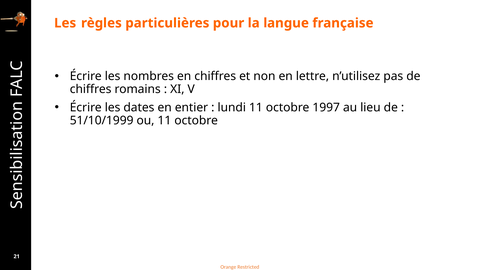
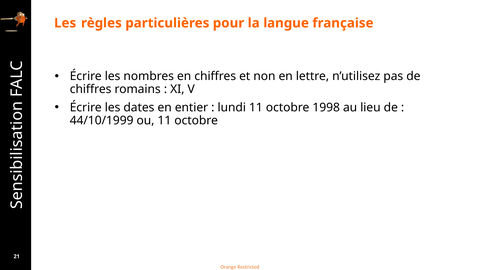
1997: 1997 -> 1998 (326, 107)
51/10/1999: 51/10/1999 -> 44/10/1999 (102, 120)
